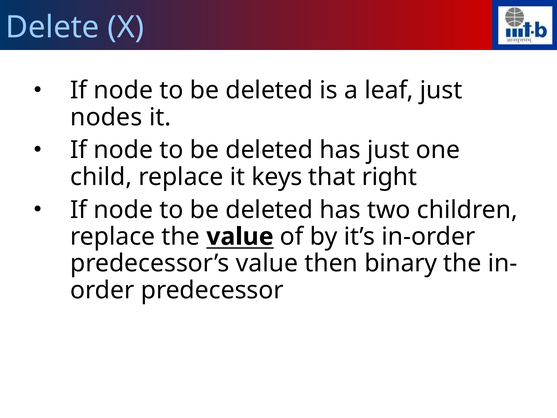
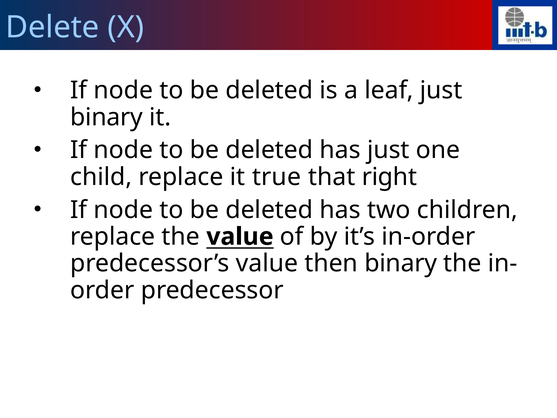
nodes: nodes -> binary (106, 117)
keys: keys -> true (277, 177)
